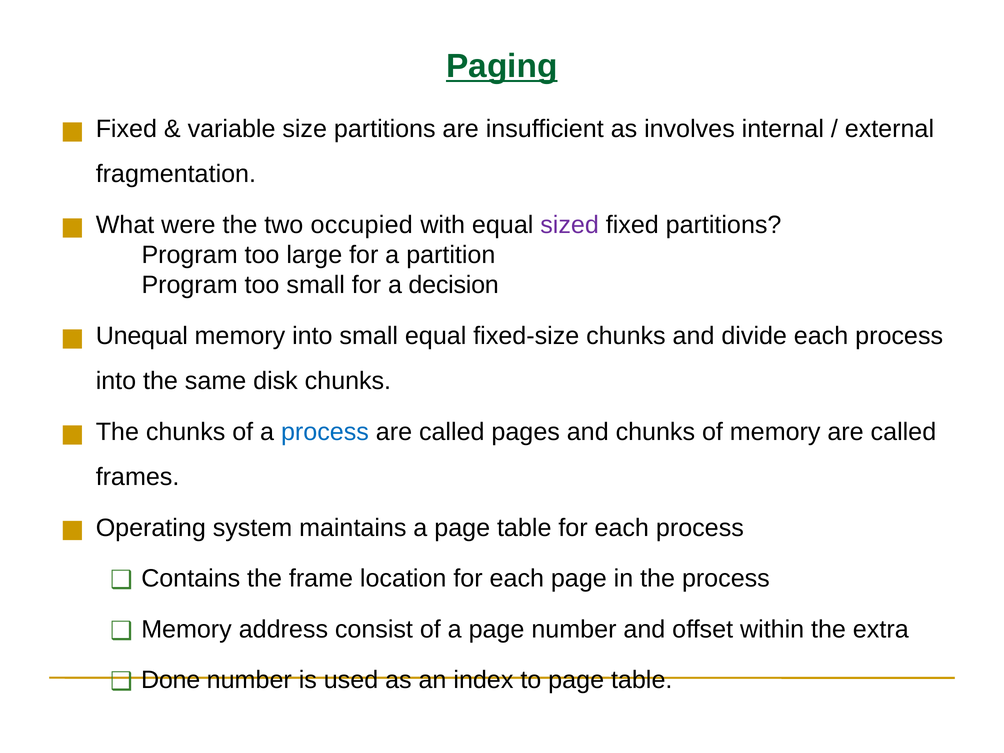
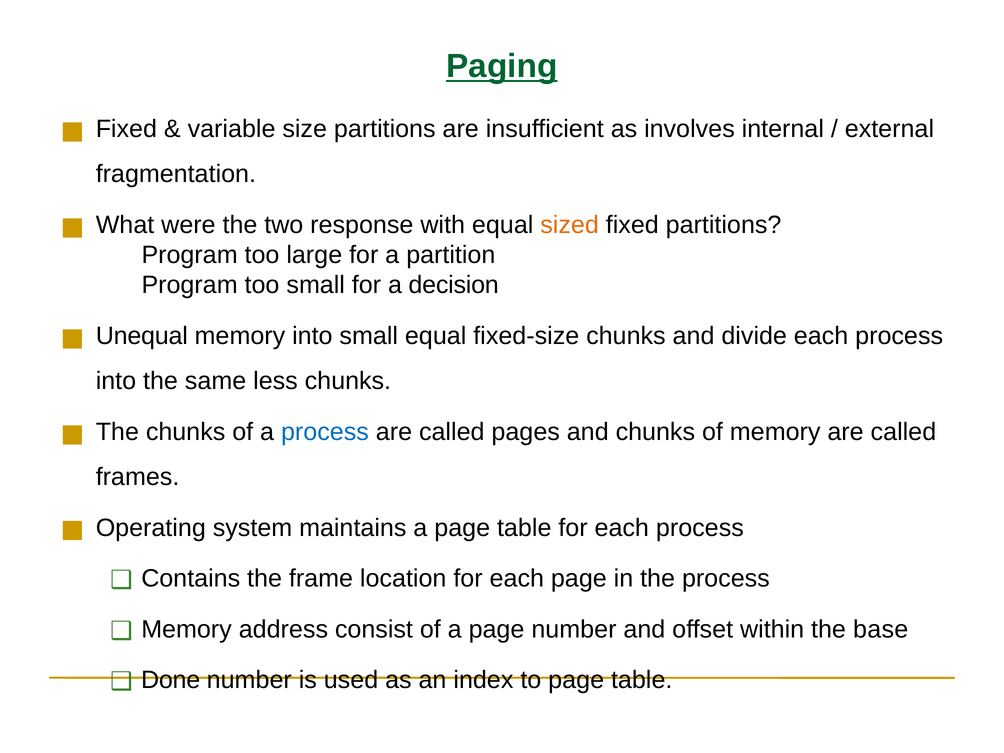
occupied: occupied -> response (362, 225)
sized colour: purple -> orange (570, 225)
disk: disk -> less (275, 381)
extra: extra -> base (881, 629)
